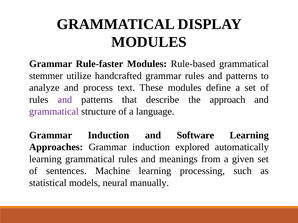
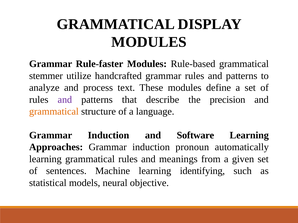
approach: approach -> precision (228, 100)
grammatical colour: purple -> orange (54, 112)
explored: explored -> pronoun (192, 147)
processing: processing -> identifying (202, 171)
manually: manually -> objective (149, 183)
